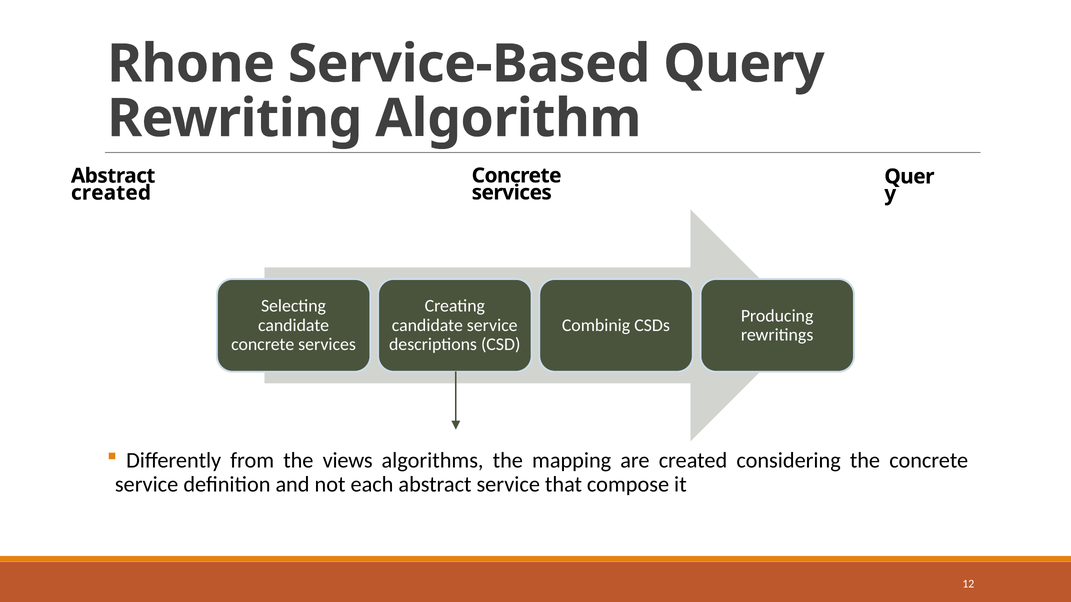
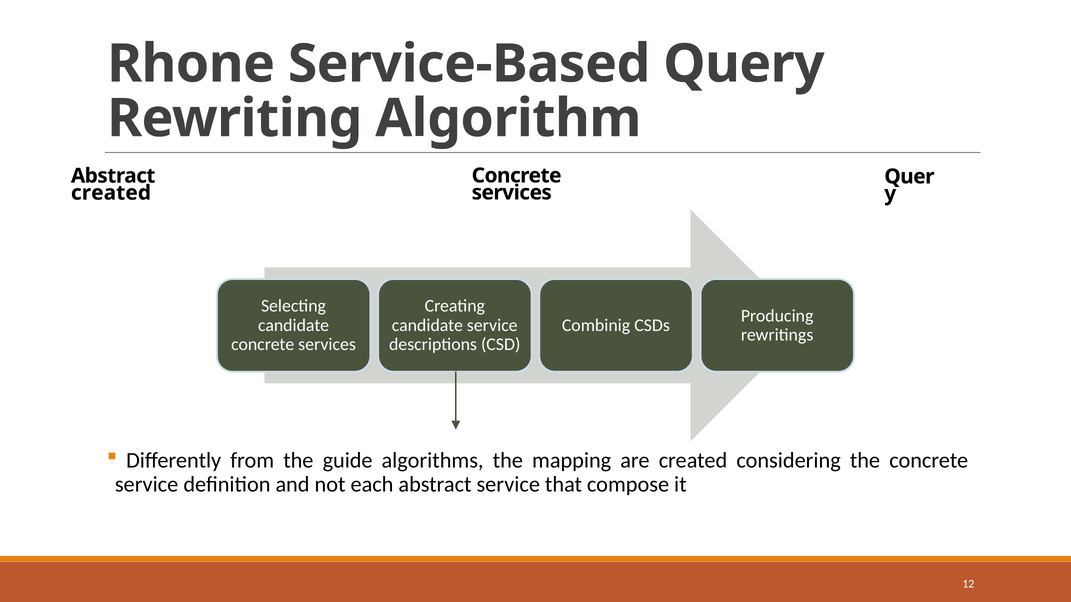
views: views -> guide (348, 461)
